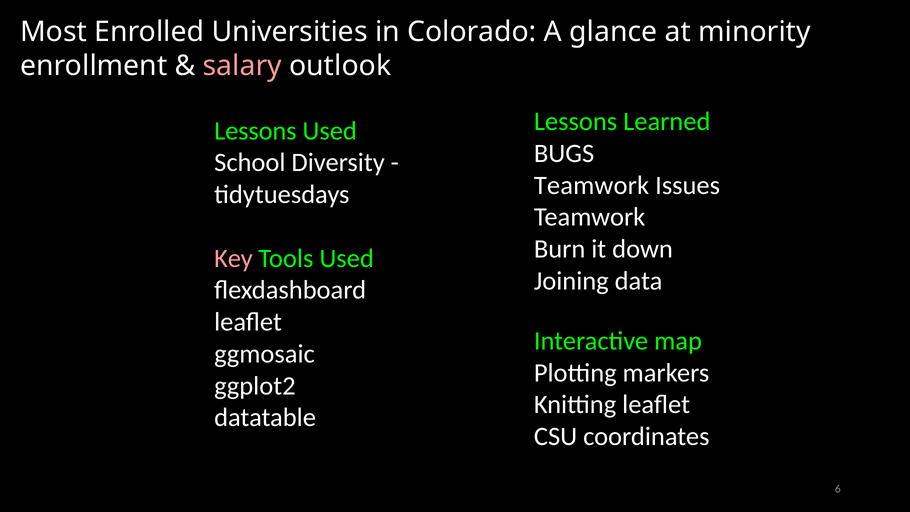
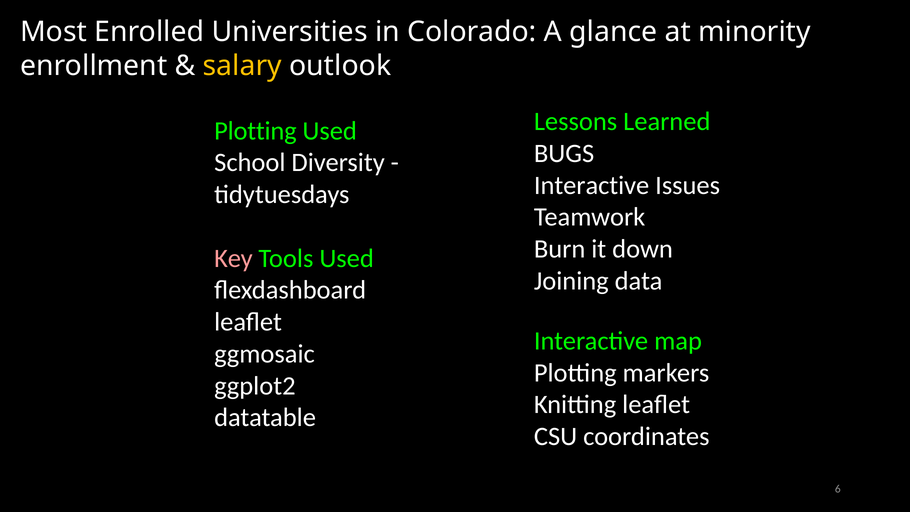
salary colour: pink -> yellow (242, 66)
Lessons: Lessons -> Plotting (255, 131)
Teamwork: Teamwork -> Interactive (592, 185)
